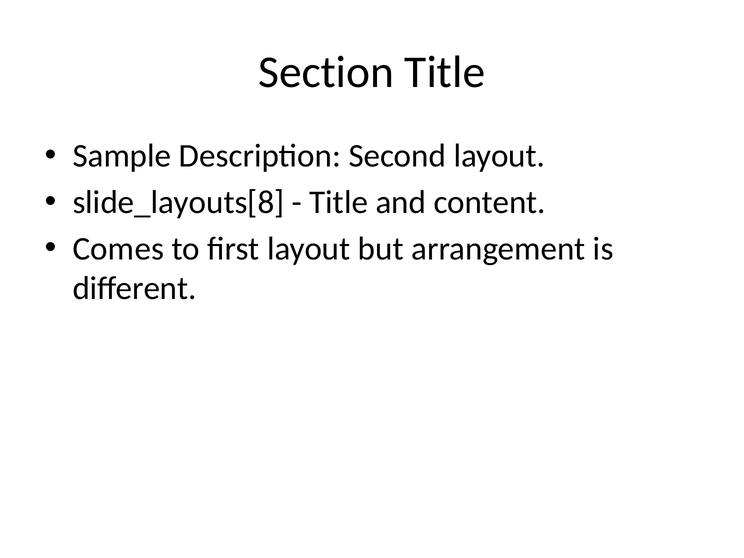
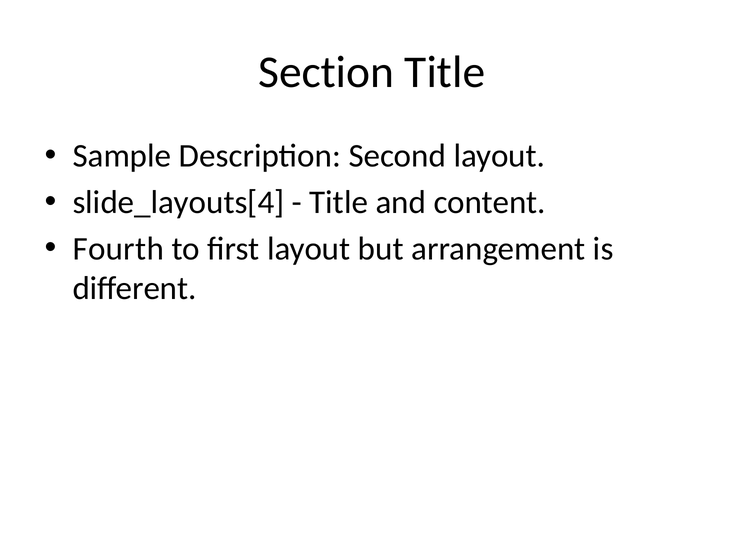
slide_layouts[8: slide_layouts[8 -> slide_layouts[4 (178, 202)
Comes: Comes -> Fourth (118, 249)
